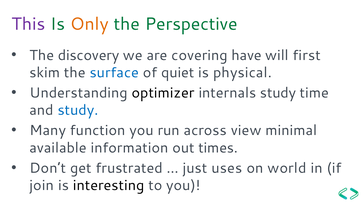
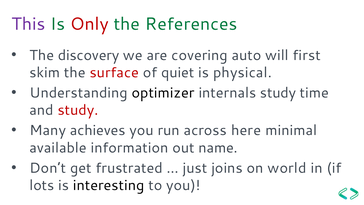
Only colour: orange -> red (89, 24)
Perspective: Perspective -> References (191, 24)
have: have -> auto (246, 55)
surface colour: blue -> red (114, 73)
study colour: blue -> red (78, 110)
function: function -> achieves (98, 130)
view: view -> here (246, 130)
times: times -> name (218, 148)
uses: uses -> joins (227, 168)
join: join -> lots (42, 185)
